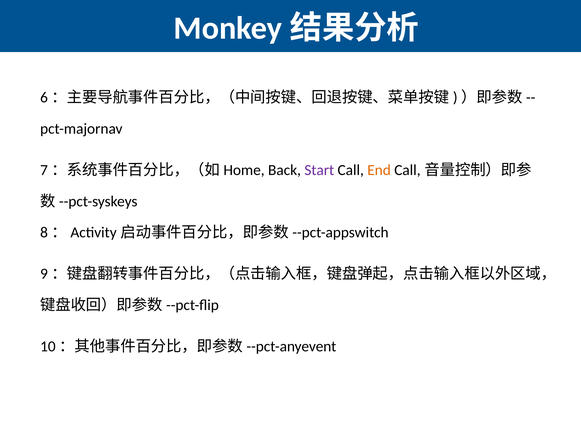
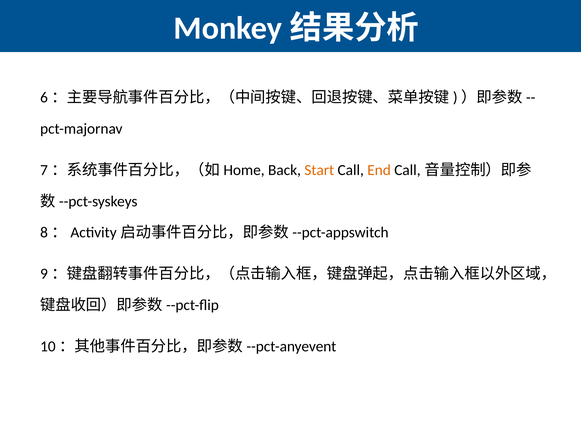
Start colour: purple -> orange (319, 170)
